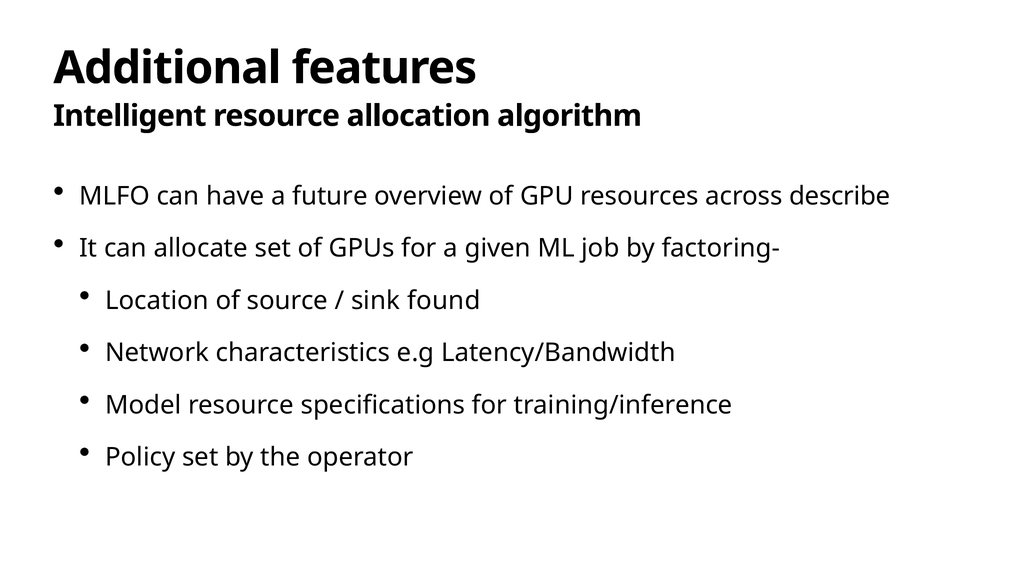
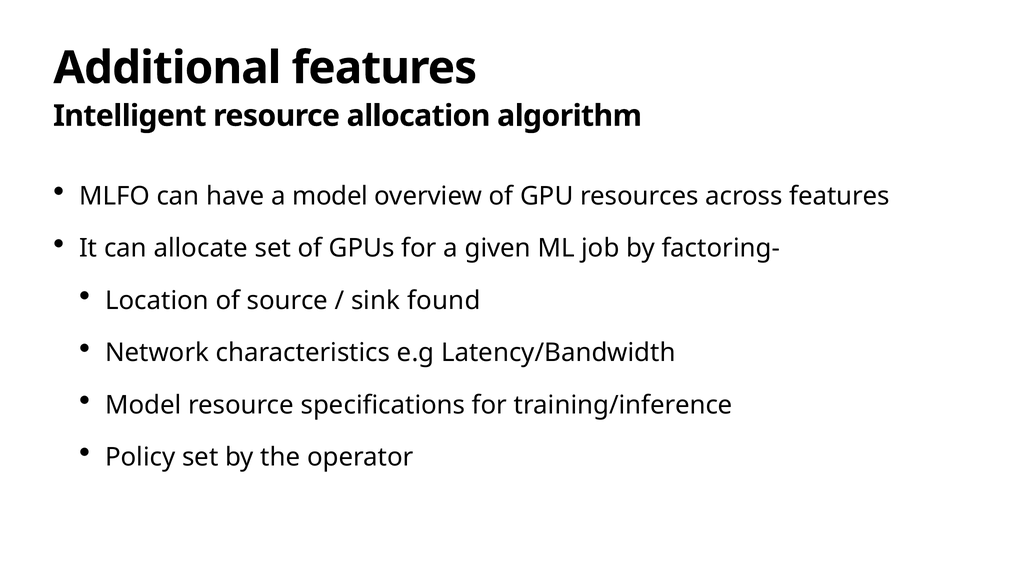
a future: future -> model (330, 196)
across describe: describe -> features (840, 196)
